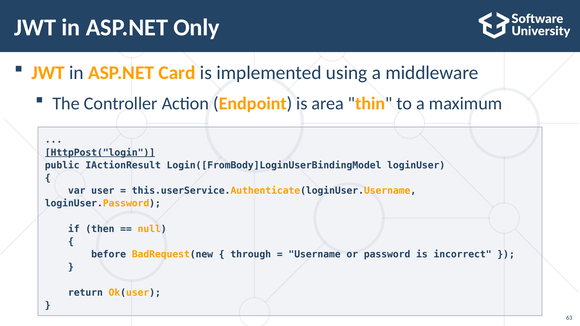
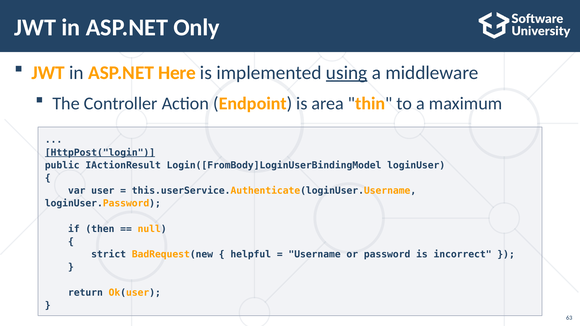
Card: Card -> Here (177, 73)
using underline: none -> present (347, 73)
before: before -> strict (109, 255)
through: through -> helpful (251, 255)
